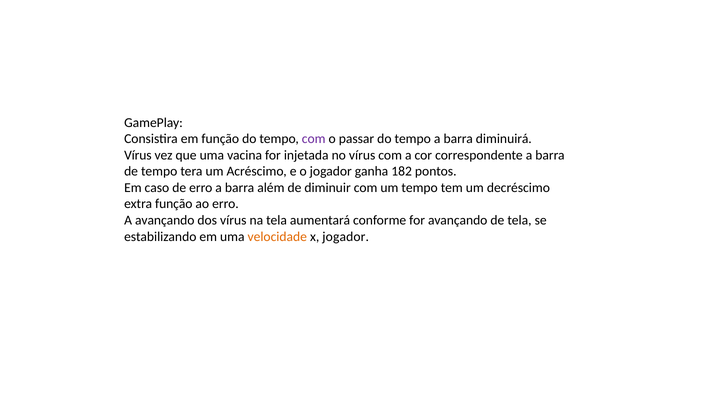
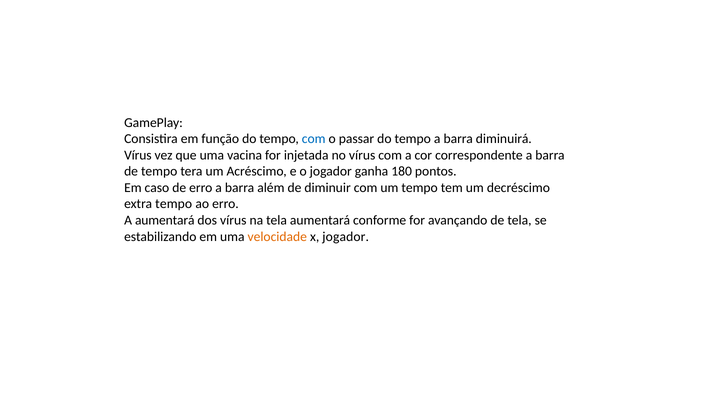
com colour: purple -> blue (314, 139)
182: 182 -> 180 (402, 172)
extra função: função -> tempo (174, 204)
A avançando: avançando -> aumentará (165, 220)
